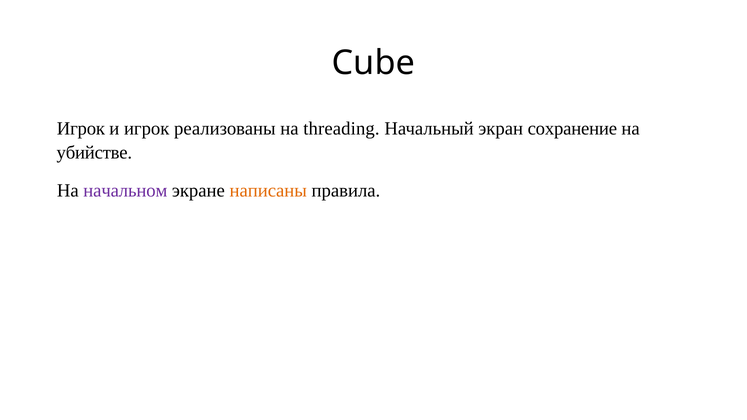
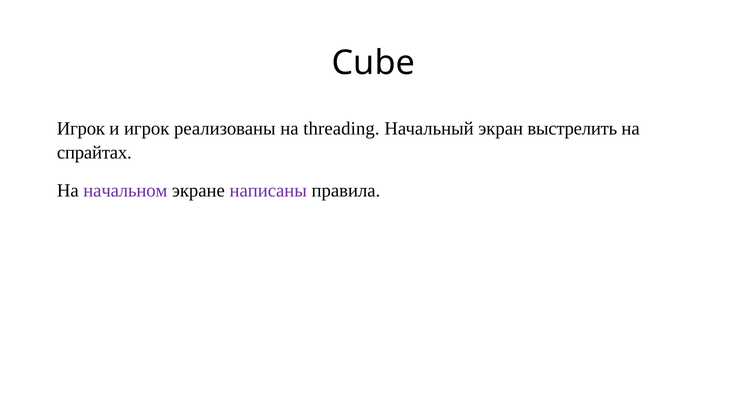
сохранение: сохранение -> выстрелить (572, 129)
убийстве: убийстве -> спрайтах (94, 153)
написаны colour: orange -> purple (268, 191)
